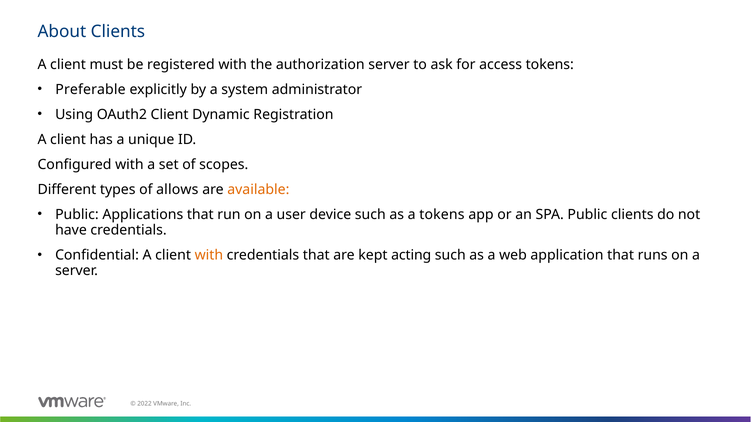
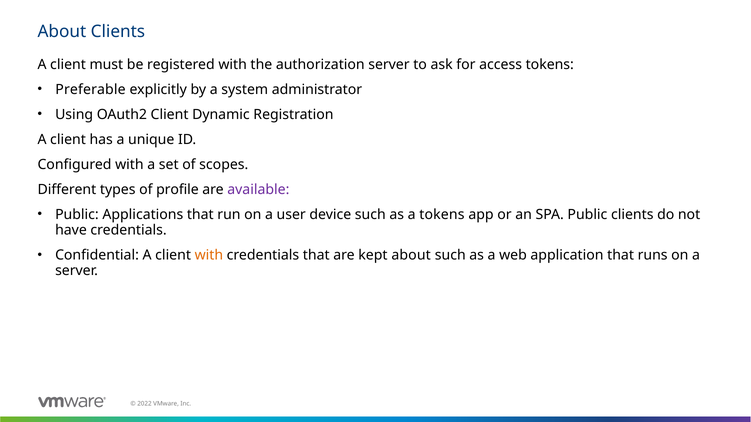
allows: allows -> profile (177, 190)
available colour: orange -> purple (258, 190)
kept acting: acting -> about (411, 255)
